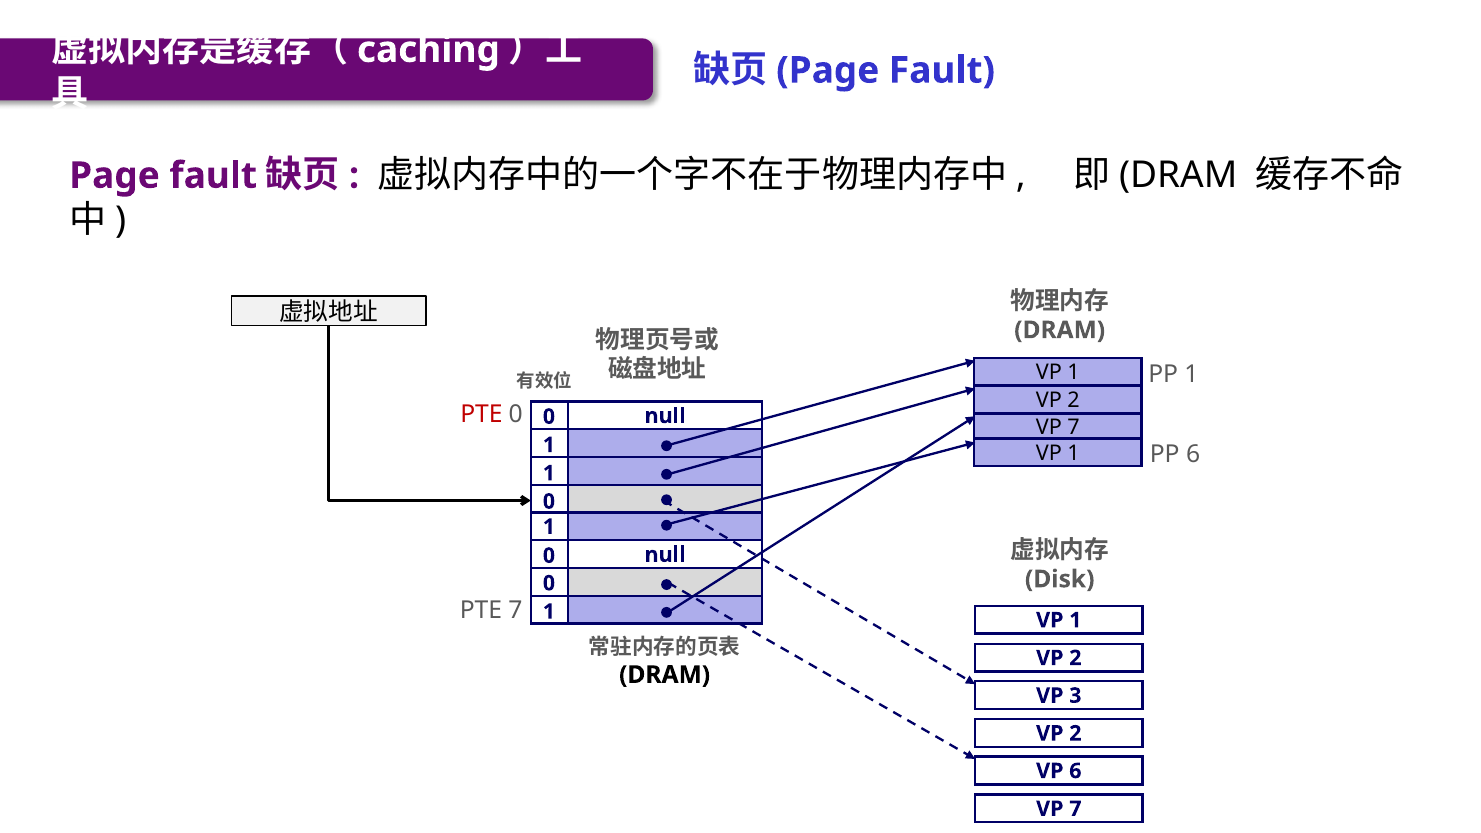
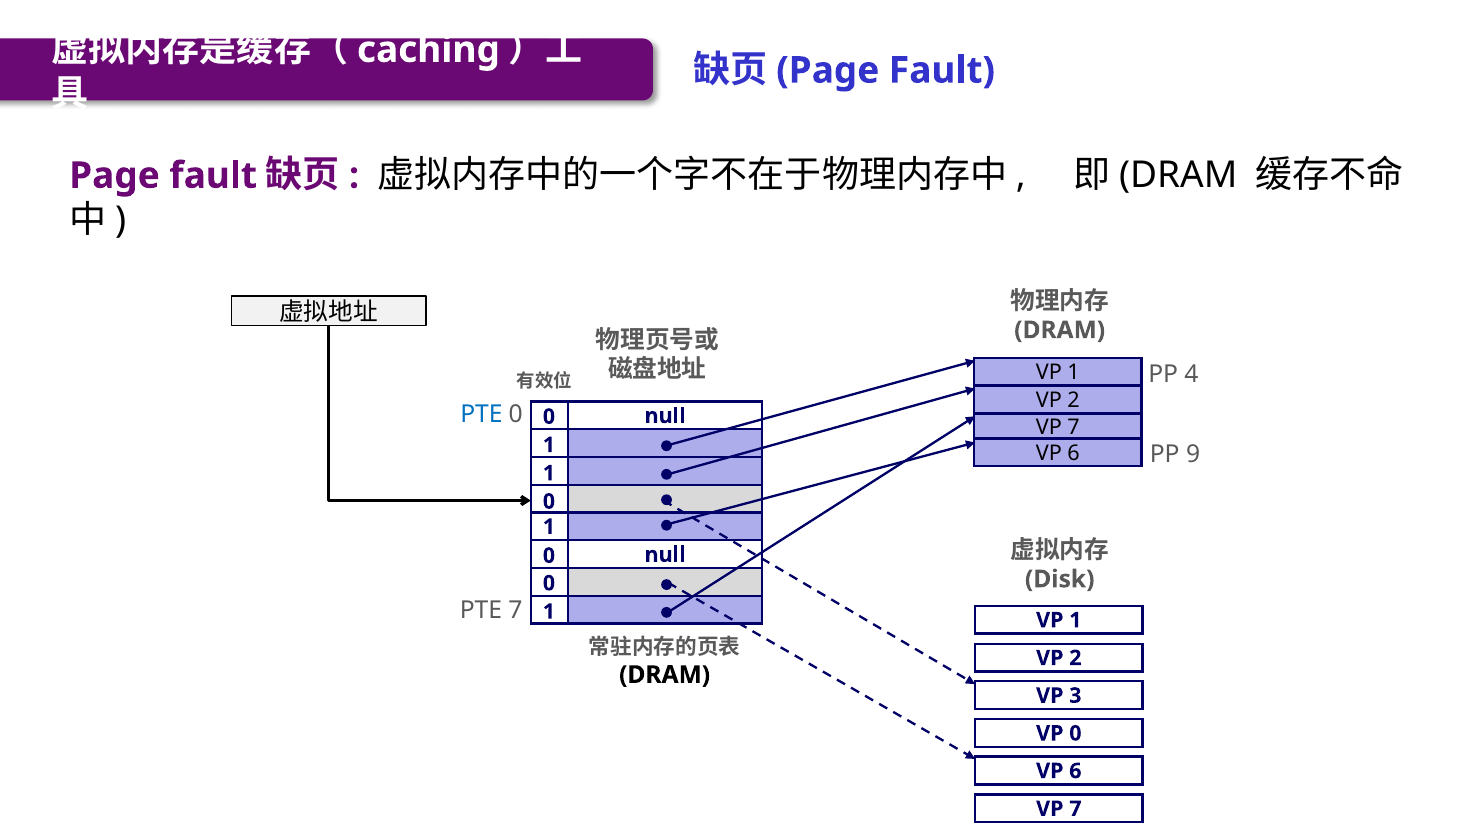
PP 1: 1 -> 4 (1192, 374)
PTE colour: red -> blue (481, 414)
1: 1 -> 6 (1074, 453)
PP 6: 6 -> 9 (1193, 455)
2: 2 -> 0 (1075, 733)
